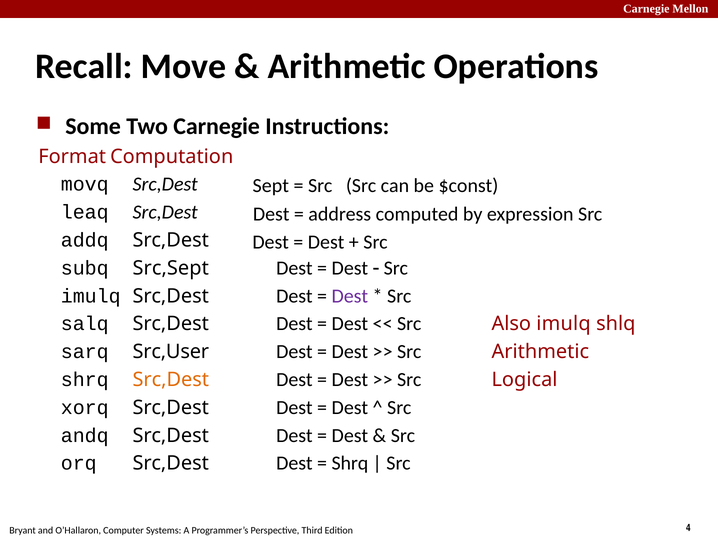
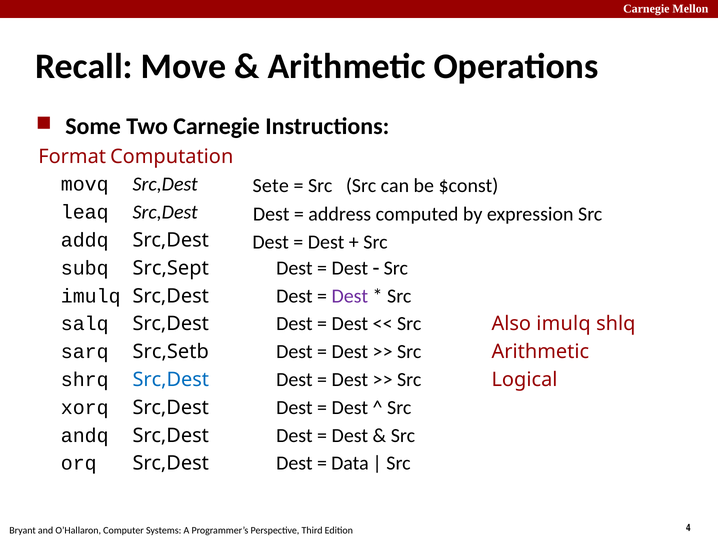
Sept: Sept -> Sete (271, 186)
Src,User: Src,User -> Src,Setb (171, 352)
Src,Dest colour: orange -> blue (171, 380)
Shrq: Shrq -> Data (350, 464)
